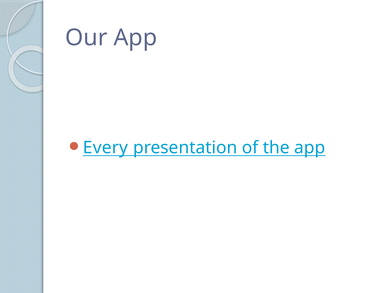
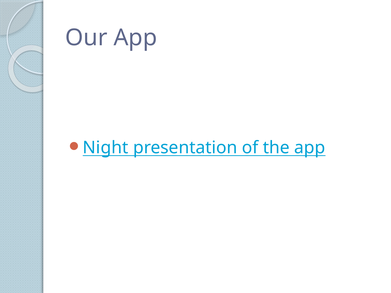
Every: Every -> Night (106, 148)
